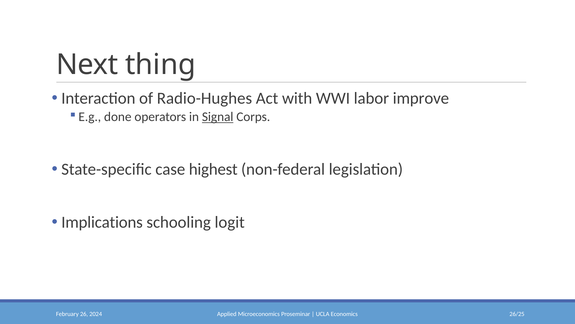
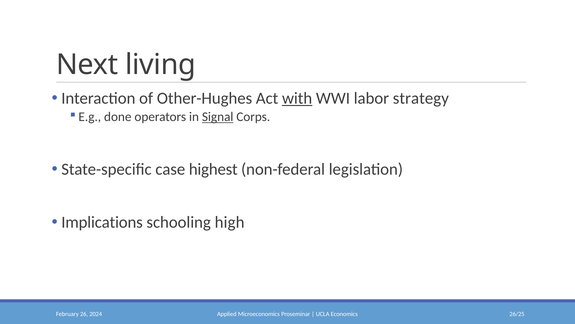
thing: thing -> living (160, 64)
Radio-Hughes: Radio-Hughes -> Other-Hughes (205, 98)
with underline: none -> present (297, 98)
improve: improve -> strategy (421, 98)
logit: logit -> high (230, 222)
